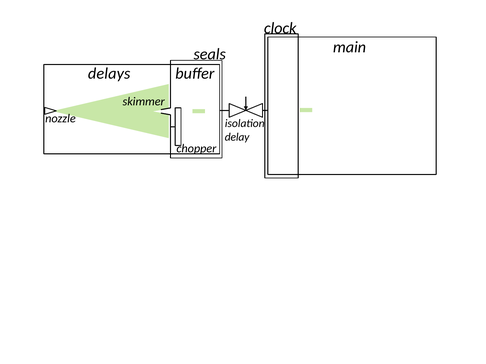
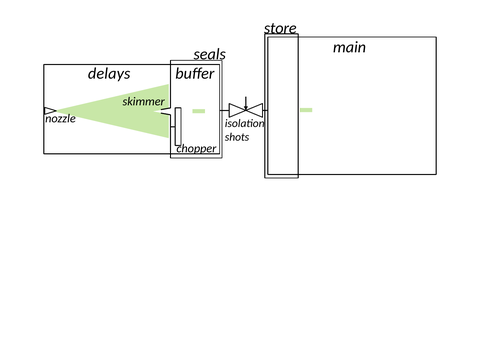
clock: clock -> store (280, 28)
delay: delay -> shots (237, 137)
